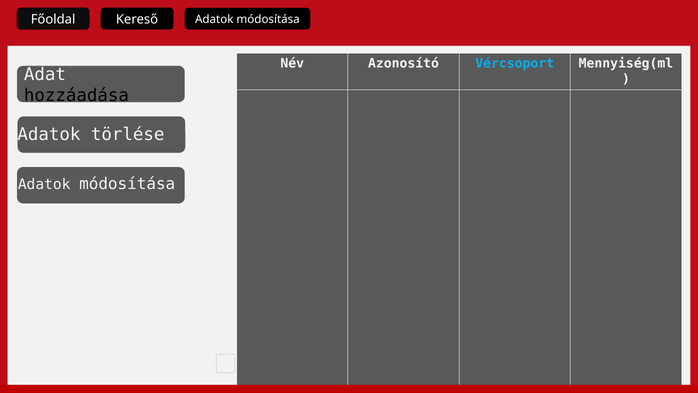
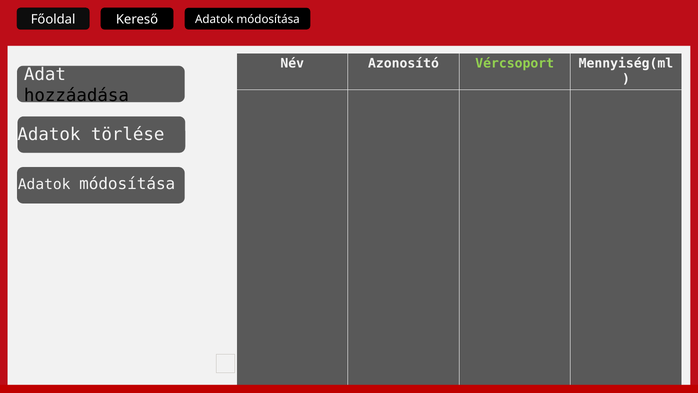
Vércsoport colour: light blue -> light green (515, 63)
